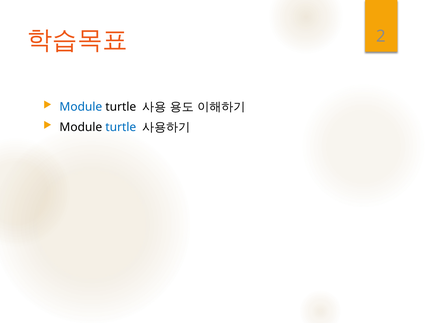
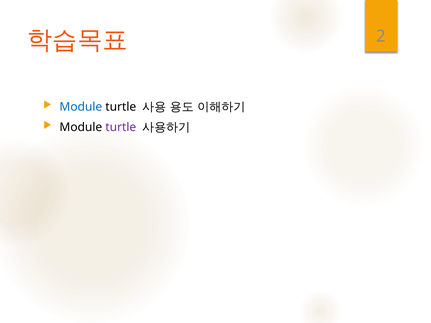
turtle colour: blue -> purple (121, 127)
